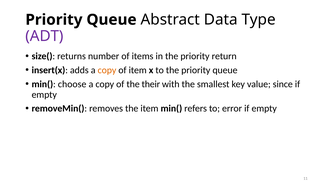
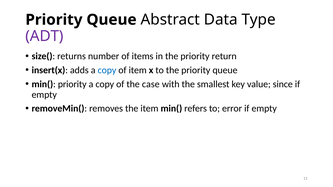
copy colour: orange -> blue (107, 70)
min( choose: choose -> priority (72, 84)
their: their -> case (151, 84)
